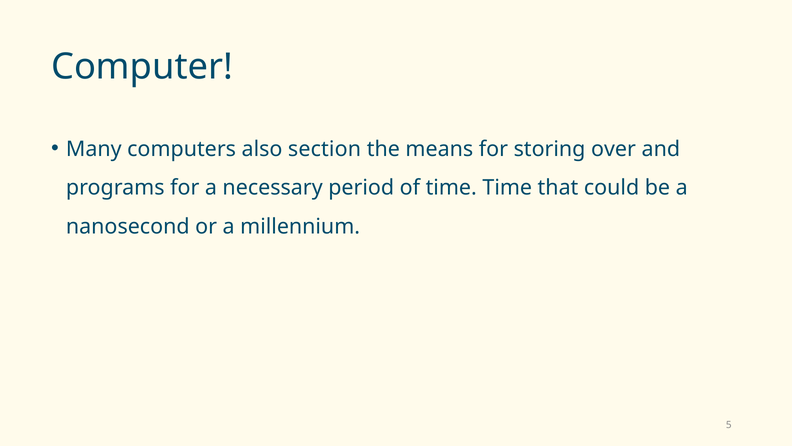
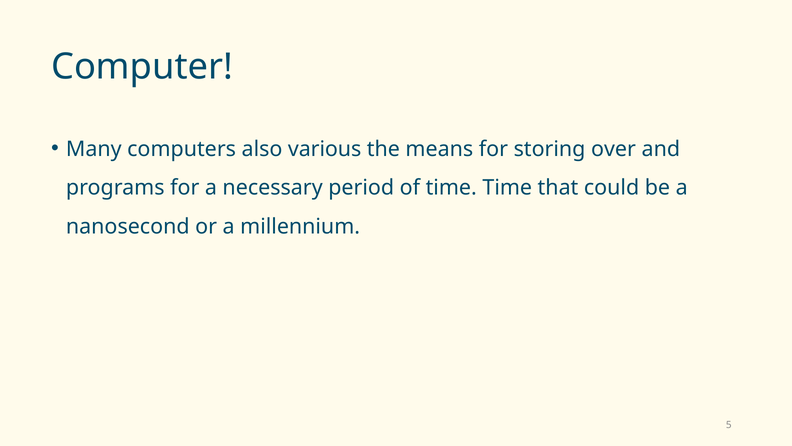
section: section -> various (325, 149)
